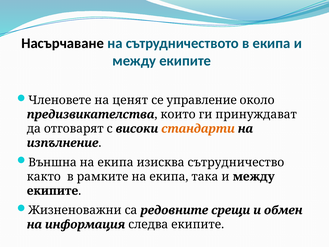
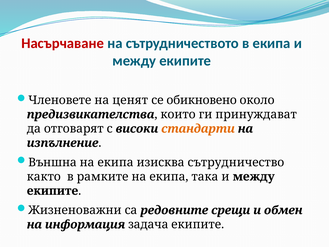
Насърчаване colour: black -> red (63, 43)
управление: управление -> обикновено (202, 100)
следва: следва -> задача (148, 224)
